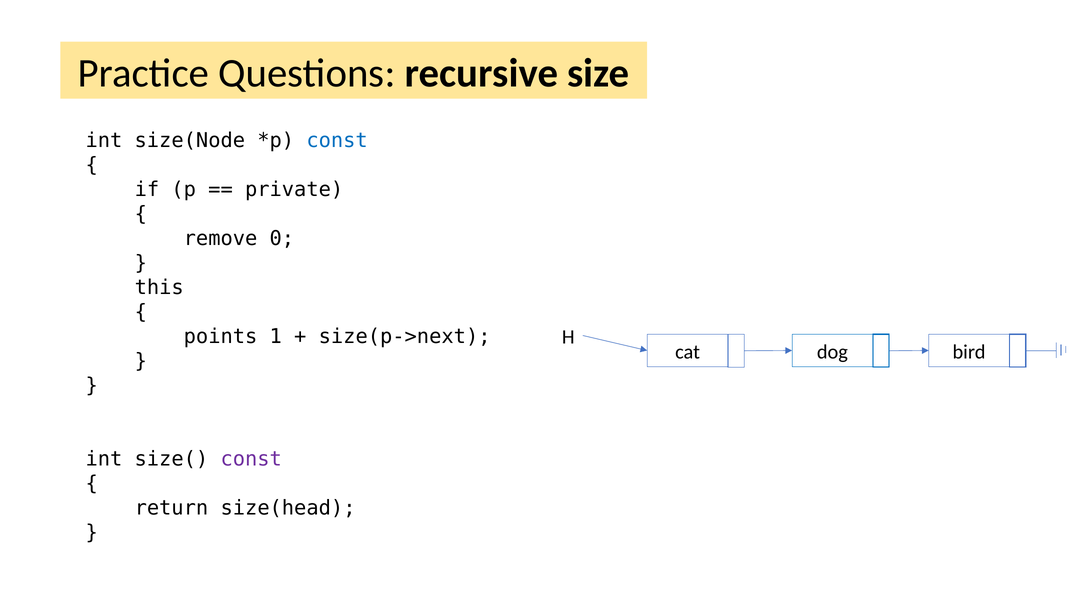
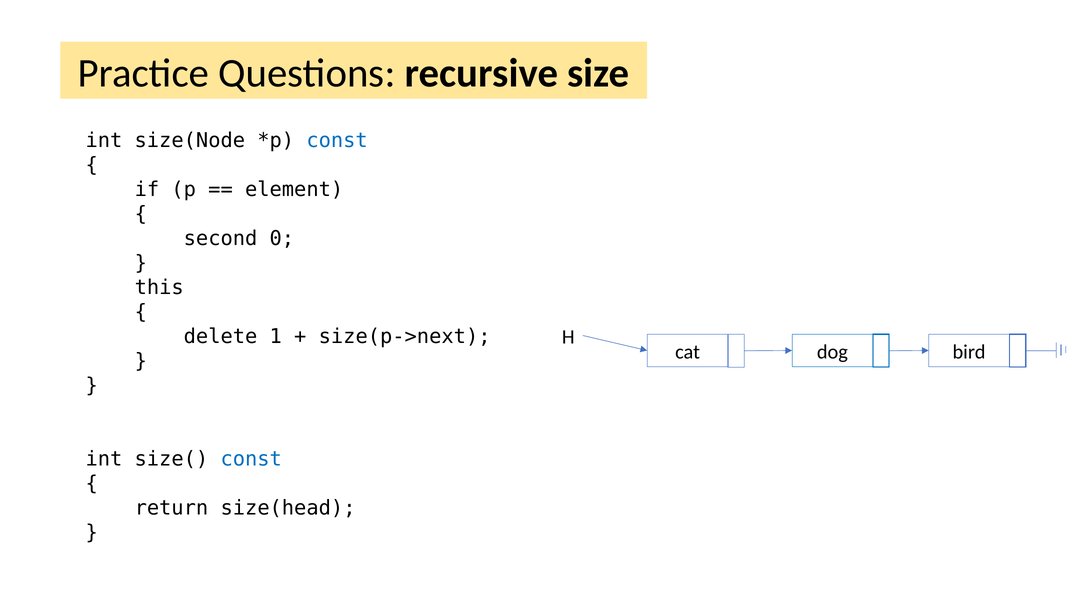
private: private -> element (294, 190)
remove: remove -> second (221, 239)
points: points -> delete (221, 336)
const colour: purple -> blue (251, 459)
